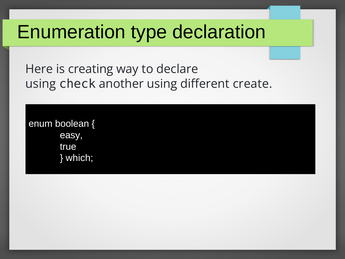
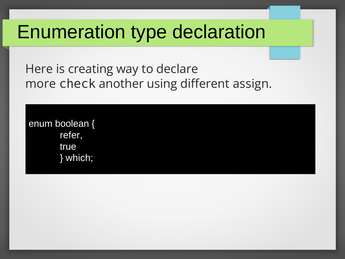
using: using -> more (41, 84)
create: create -> assign (252, 84)
easy: easy -> refer (71, 135)
